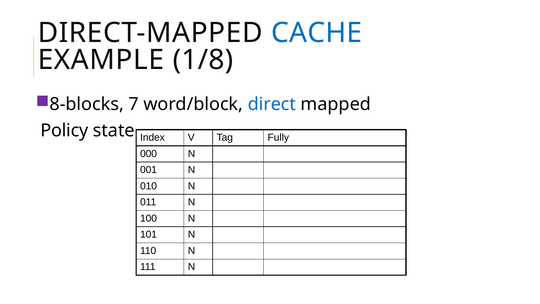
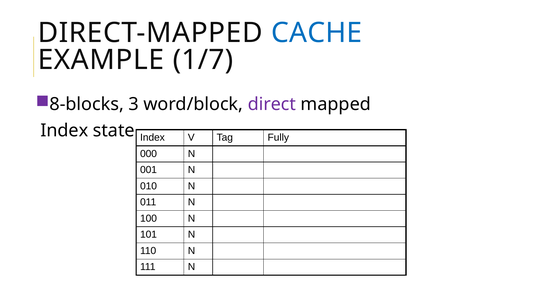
1/8: 1/8 -> 1/7 (203, 60)
7: 7 -> 3 (134, 104)
direct colour: blue -> purple (272, 104)
Policy: Policy -> Index (64, 130)
